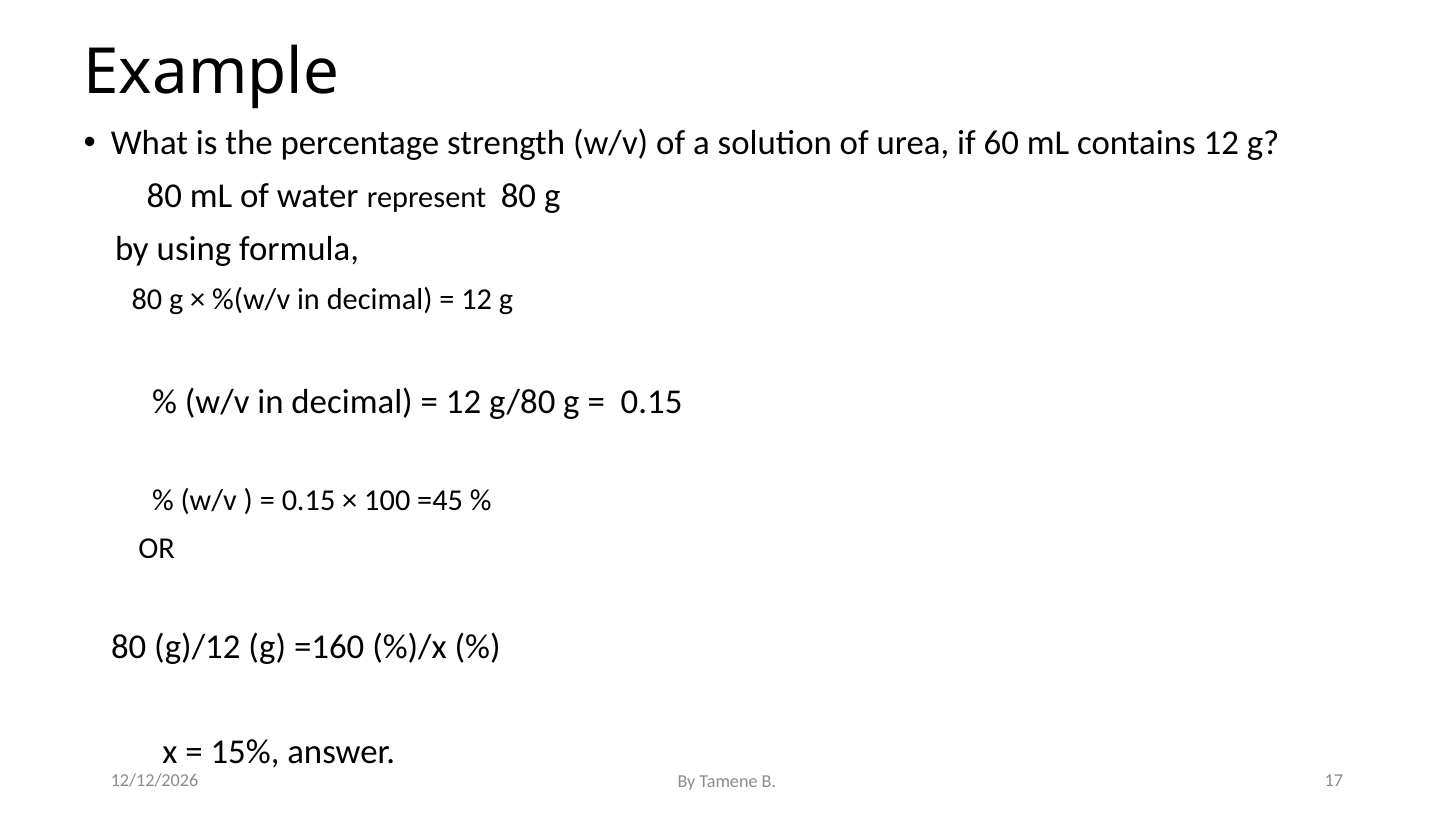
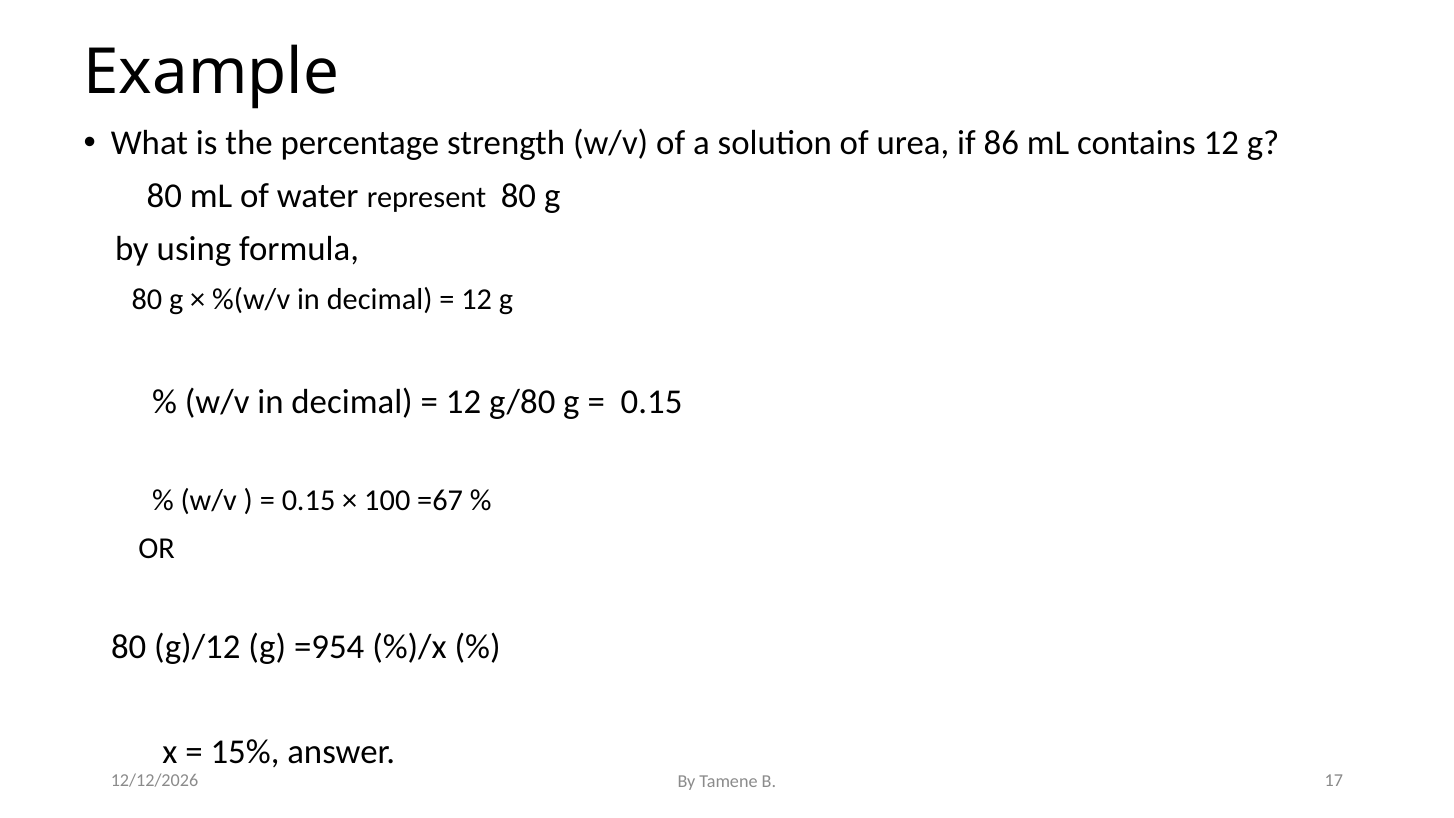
60: 60 -> 86 (1001, 143)
=45: =45 -> =67 (440, 500)
=160: =160 -> =954 (329, 646)
